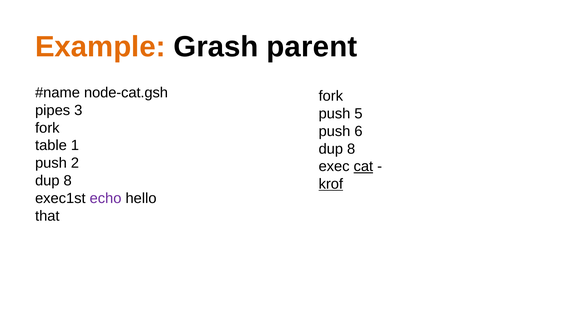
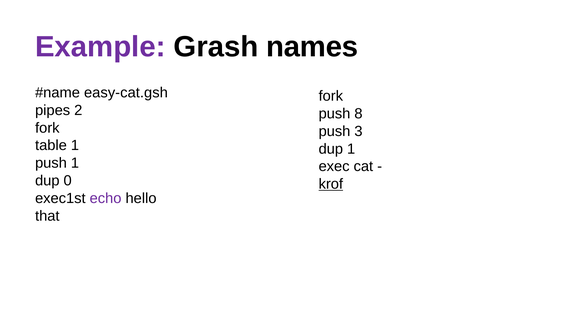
Example colour: orange -> purple (100, 47)
parent: parent -> names (312, 47)
node-cat.gsh: node-cat.gsh -> easy-cat.gsh (126, 93)
3: 3 -> 2 (78, 110)
5: 5 -> 8 (358, 114)
6: 6 -> 3 (358, 131)
8: 8 -> 1 (351, 149)
push 2: 2 -> 1 (75, 163)
cat underline: present -> none (363, 167)
8: 8 -> 0 (68, 181)
